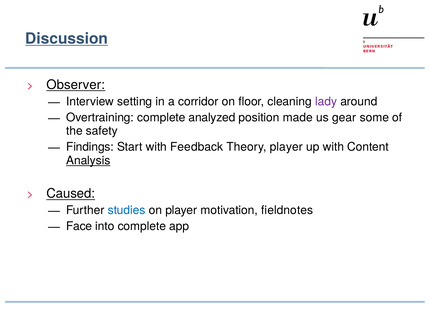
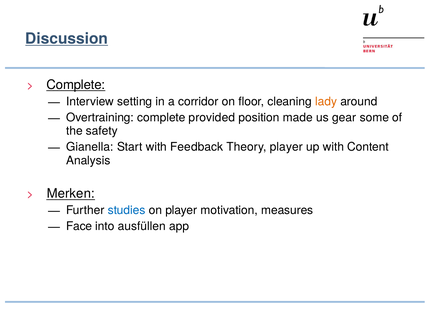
Observer: Observer -> Complete (76, 85)
lady colour: purple -> orange (326, 101)
analyzed: analyzed -> provided (212, 117)
Findings: Findings -> Gianella (90, 147)
Analysis underline: present -> none (88, 160)
Caused: Caused -> Merken (71, 193)
fieldnotes: fieldnotes -> measures (287, 210)
into complete: complete -> ausfüllen (142, 226)
